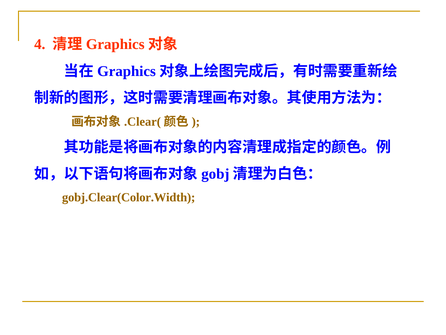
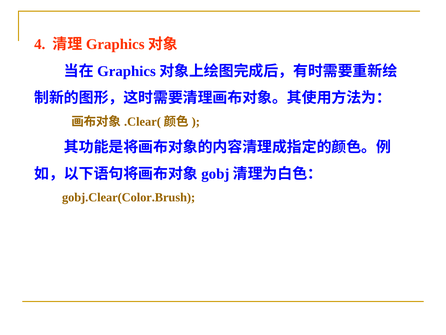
gobj.Clear(Color.Width: gobj.Clear(Color.Width -> gobj.Clear(Color.Brush (129, 197)
